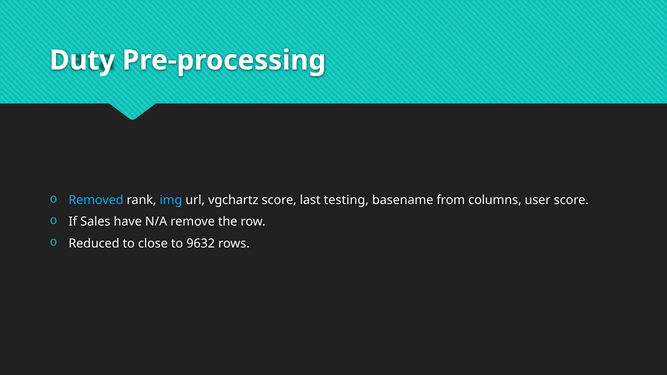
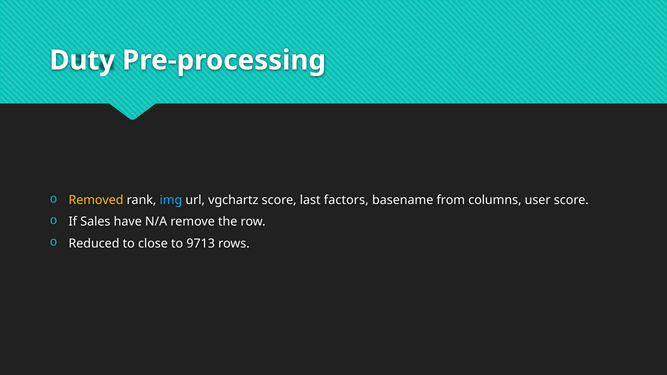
Removed colour: light blue -> yellow (96, 200)
testing: testing -> factors (346, 200)
9632: 9632 -> 9713 (201, 244)
